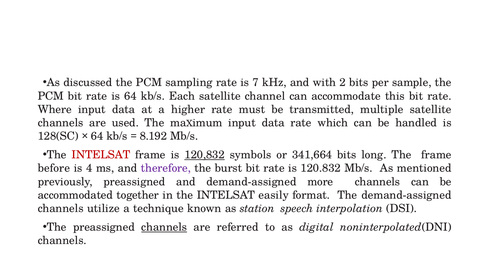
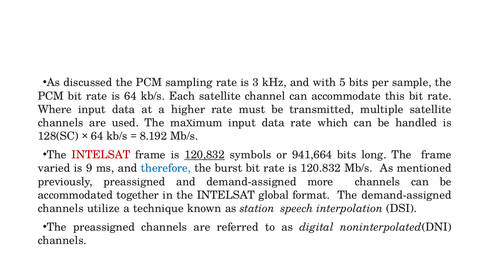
7: 7 -> 3 (256, 83)
2: 2 -> 5 (343, 83)
341,664: 341,664 -> 941,664 (312, 155)
before: before -> varied (54, 168)
4: 4 -> 9 (89, 168)
therefore colour: purple -> blue (166, 168)
easily: easily -> global (274, 195)
channels underline: present -> none (164, 227)
